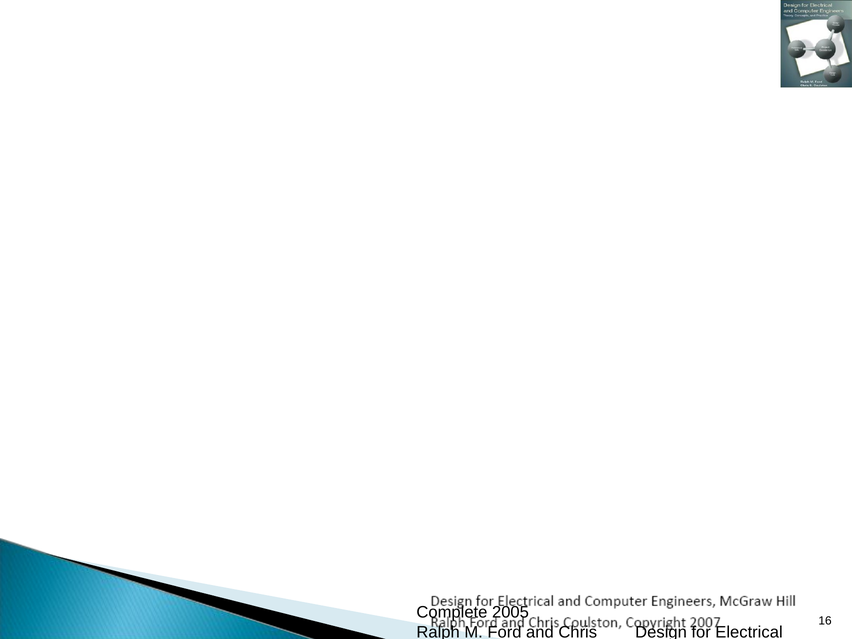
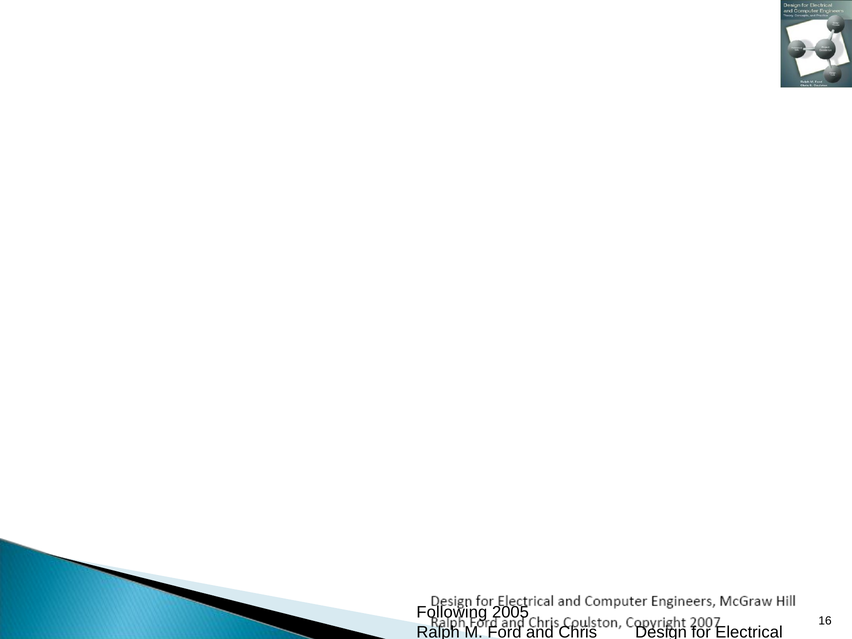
Complete: Complete -> Following (452, 612)
